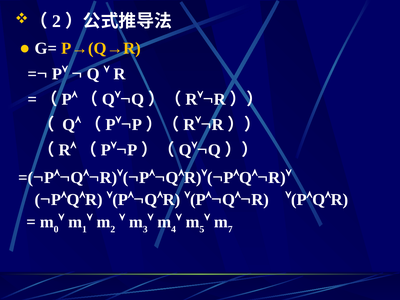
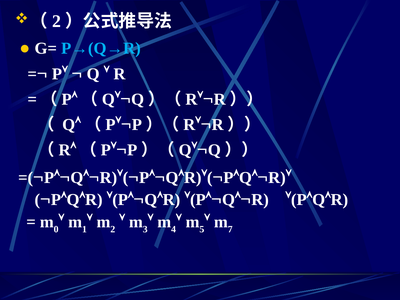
P→(Q→R colour: yellow -> light blue (101, 48)
